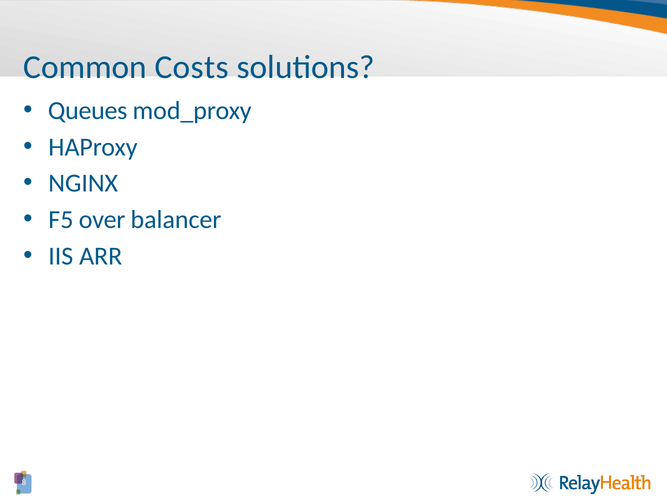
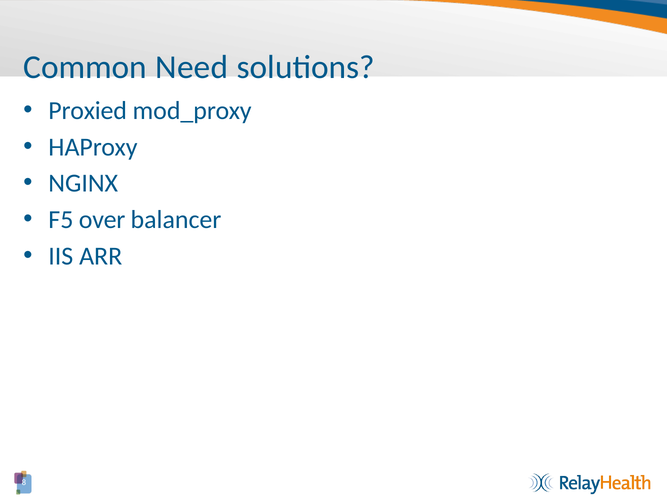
Costs: Costs -> Need (192, 67)
Queues: Queues -> Proxied (88, 111)
